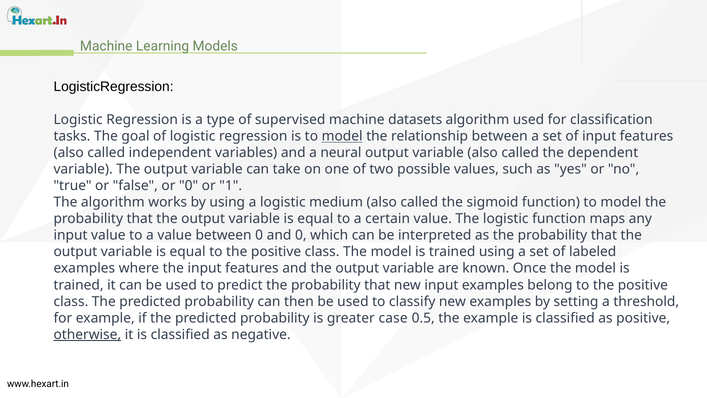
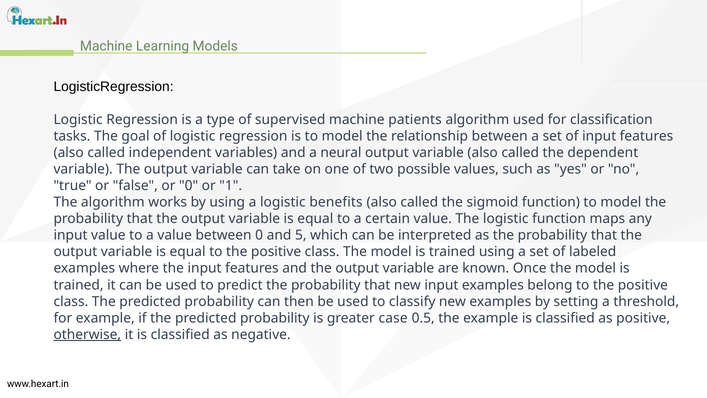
datasets: datasets -> patients (415, 120)
model underline: present -> none (342, 136)
medium: medium -> benefits (336, 202)
and 0: 0 -> 5 (301, 235)
